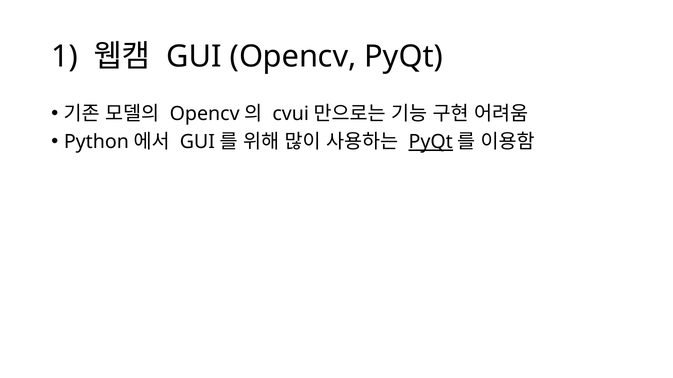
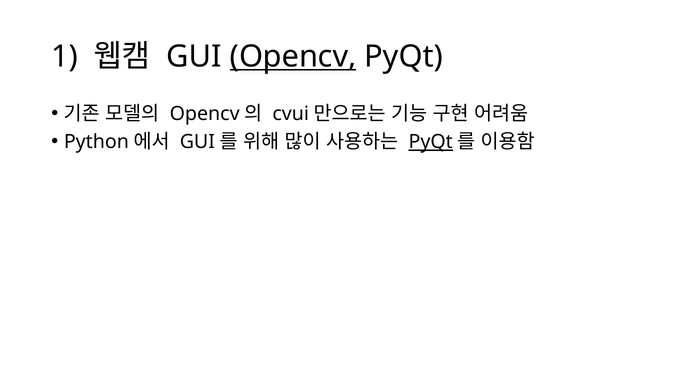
Opencv underline: none -> present (293, 57)
